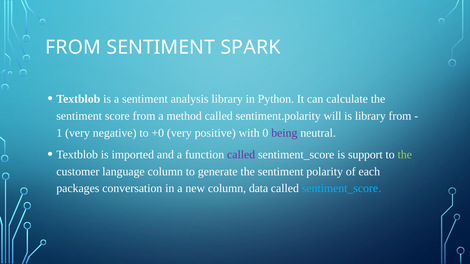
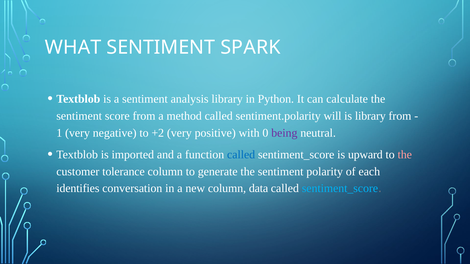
FROM: FROM -> WHAT (73, 47)
+0: +0 -> +2 (158, 133)
called colour: purple -> blue (241, 155)
support: support -> upward (365, 155)
the colour: light green -> pink (405, 155)
language: language -> tolerance (124, 172)
packages: packages -> identifies (78, 189)
